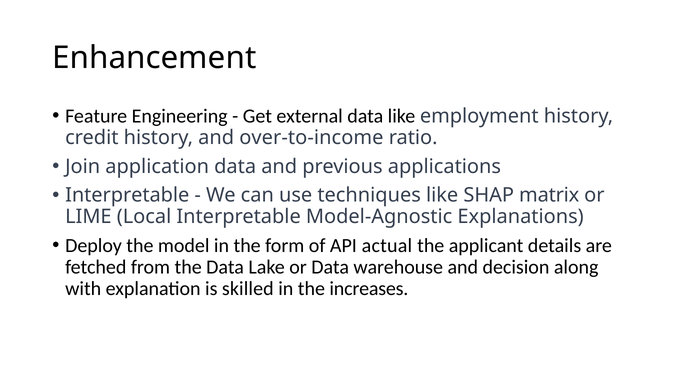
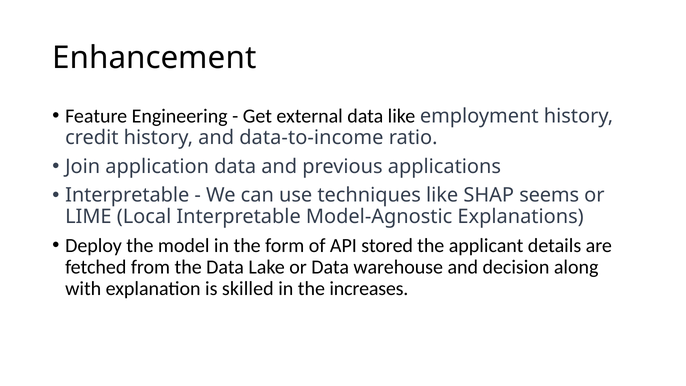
over-to-income: over-to-income -> data-to-income (311, 138)
matrix: matrix -> seems (549, 195)
actual: actual -> stored (387, 245)
